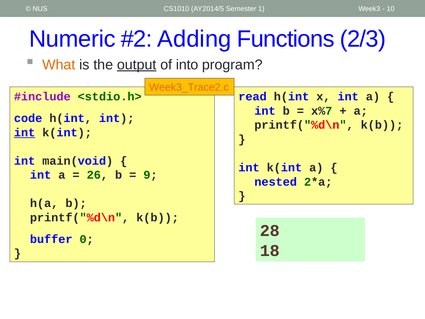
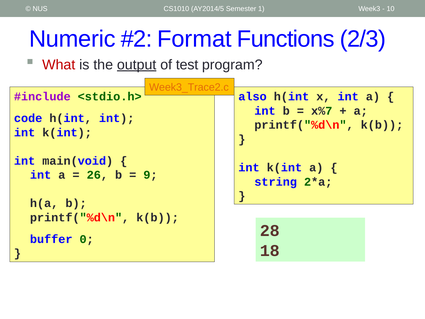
Adding: Adding -> Format (194, 39)
What colour: orange -> red (59, 65)
into: into -> test (187, 65)
read: read -> also (253, 97)
int underline: present -> none (25, 132)
nested: nested -> string (276, 182)
